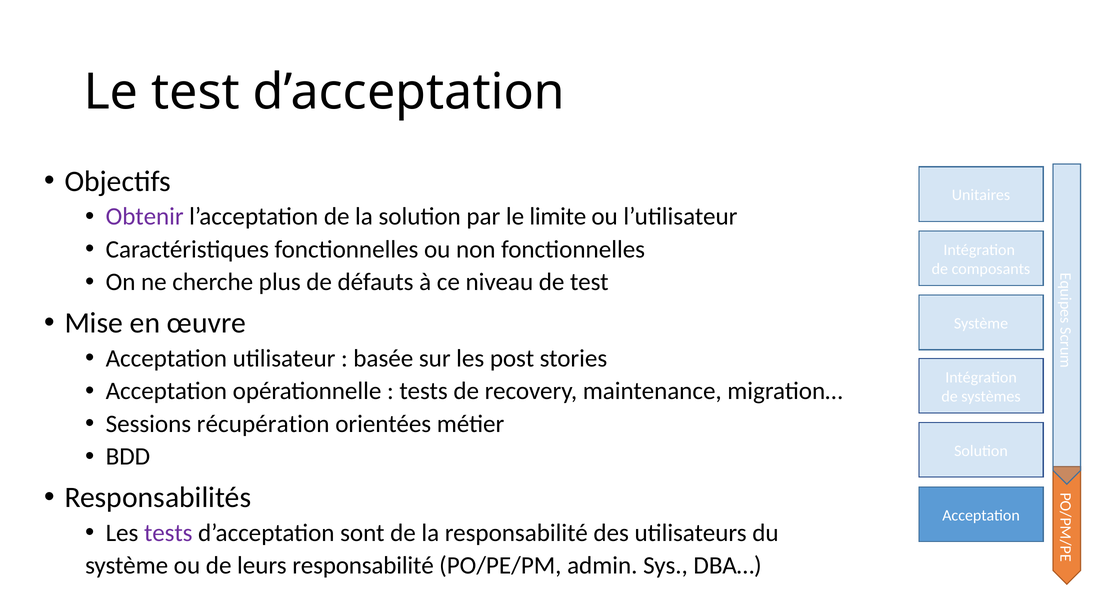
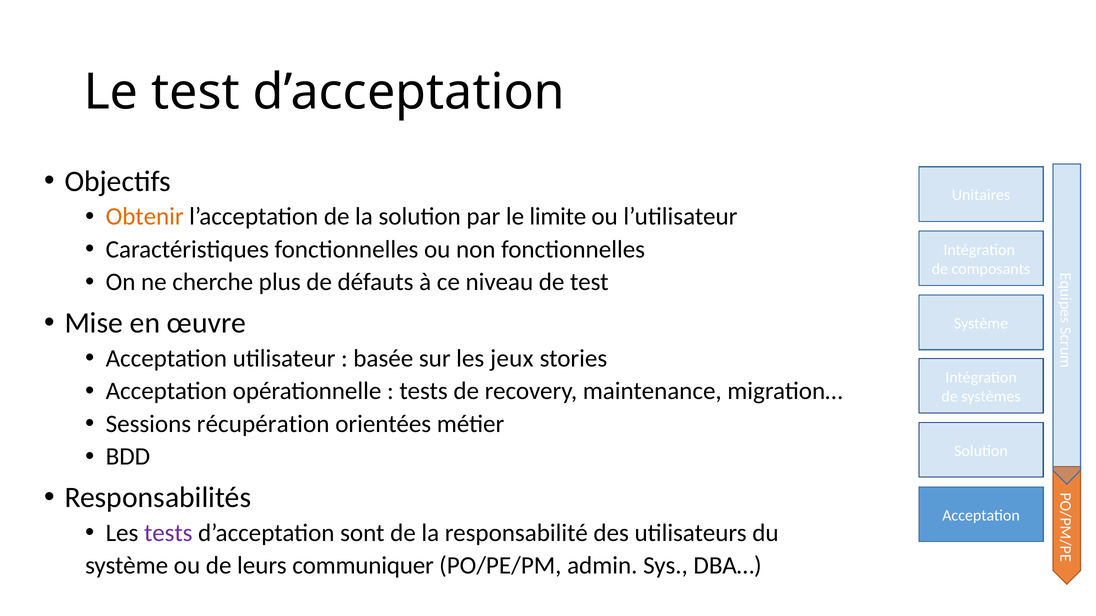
Obtenir colour: purple -> orange (145, 217)
post: post -> jeux (512, 359)
leurs responsabilité: responsabilité -> communiquer (363, 566)
